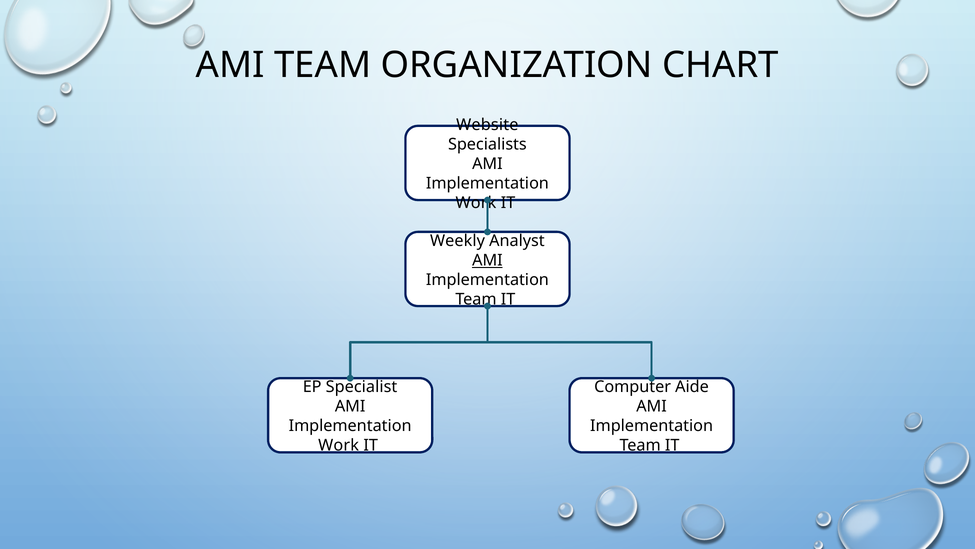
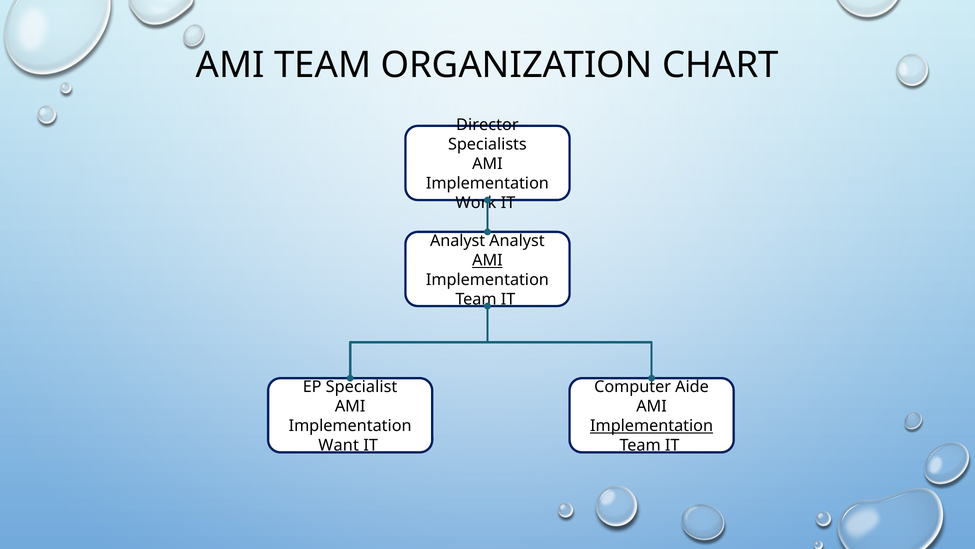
Website: Website -> Director (487, 125)
Weekly: Weekly -> Analyst (458, 241)
Implementation underline: none -> present (652, 426)
Work: Work -> Want (339, 445)
